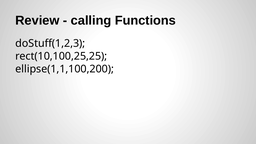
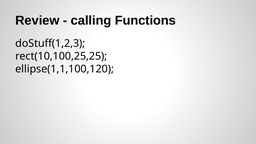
ellipse(1,1,100,200: ellipse(1,1,100,200 -> ellipse(1,1,100,120 (65, 69)
